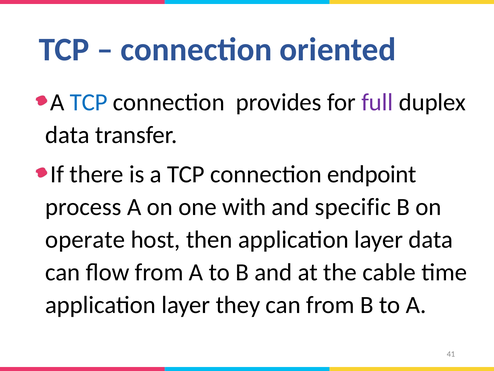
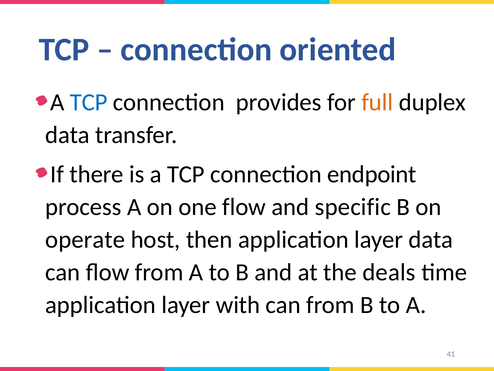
full colour: purple -> orange (377, 102)
one with: with -> flow (244, 207)
cable: cable -> deals (389, 272)
they: they -> with (238, 305)
